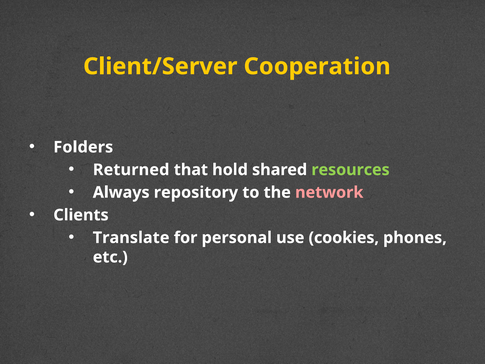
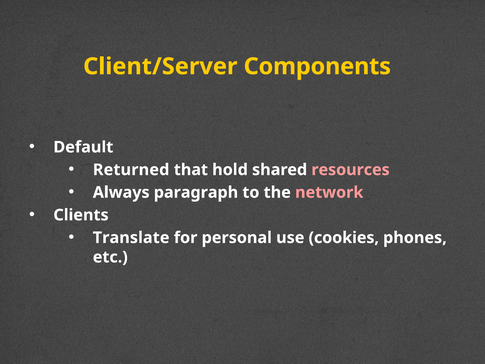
Cooperation: Cooperation -> Components (317, 66)
Folders: Folders -> Default (83, 147)
resources colour: light green -> pink (351, 170)
repository: repository -> paragraph (196, 192)
